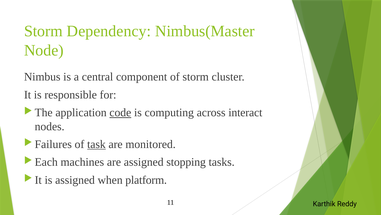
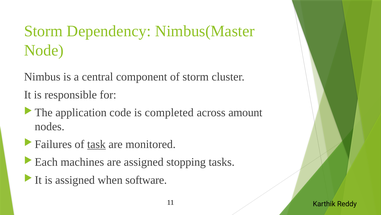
code underline: present -> none (120, 112)
computing: computing -> completed (169, 112)
interact: interact -> amount (245, 112)
platform: platform -> software (146, 179)
